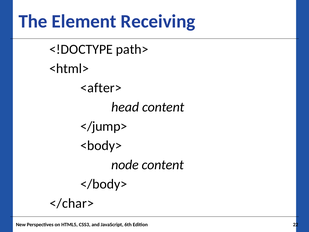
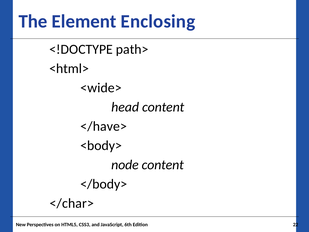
Receiving: Receiving -> Enclosing (158, 21)
<after>: <after> -> <wide> (101, 88)
</jump>: </jump> -> </have> (104, 126)
